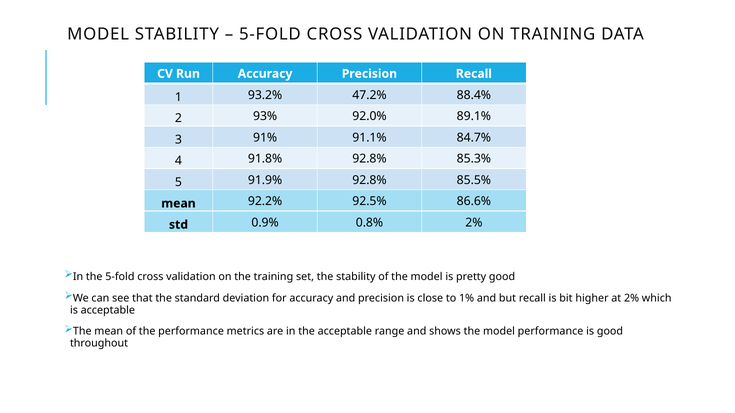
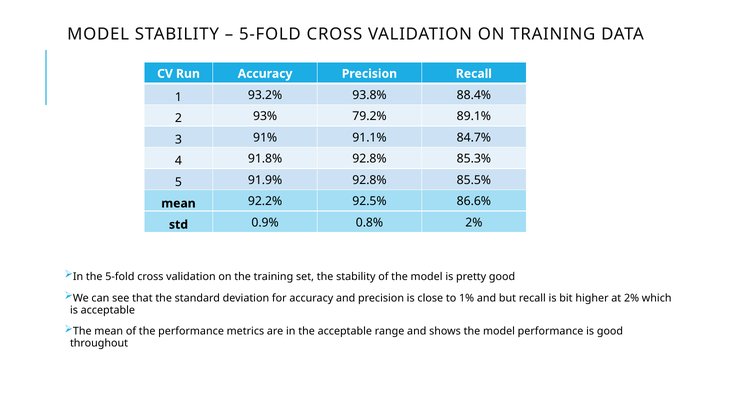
47.2%: 47.2% -> 93.8% (369, 95)
92.0%: 92.0% -> 79.2% (369, 116)
